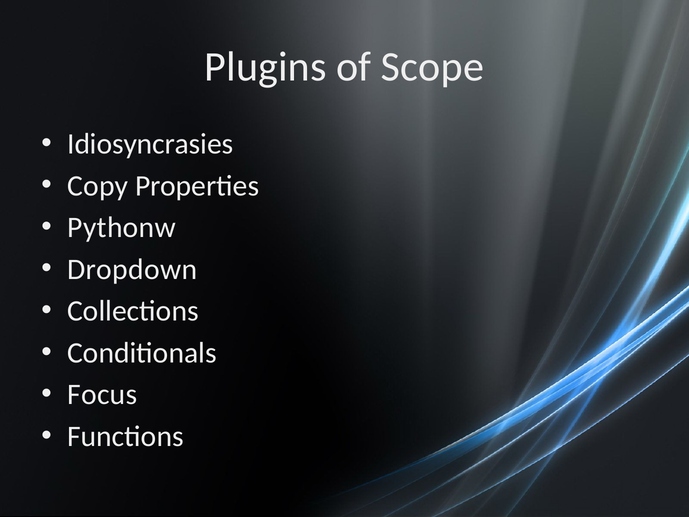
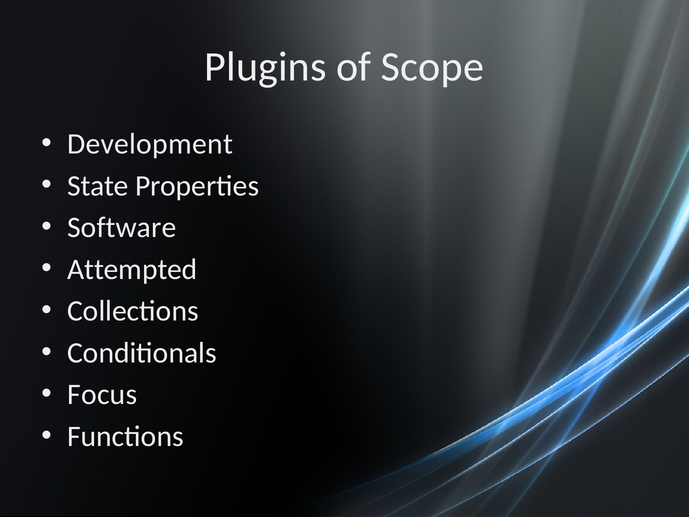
Idiosyncrasies: Idiosyncrasies -> Development (150, 144)
Copy: Copy -> State (98, 186)
Pythonw: Pythonw -> Software (122, 227)
Dropdown: Dropdown -> Attempted (132, 269)
